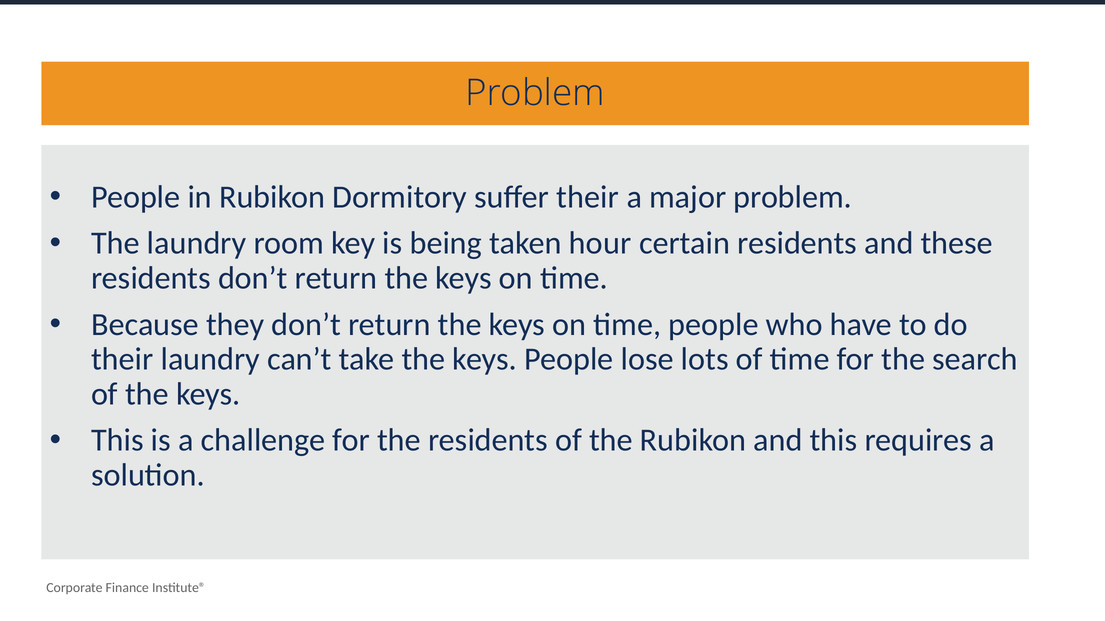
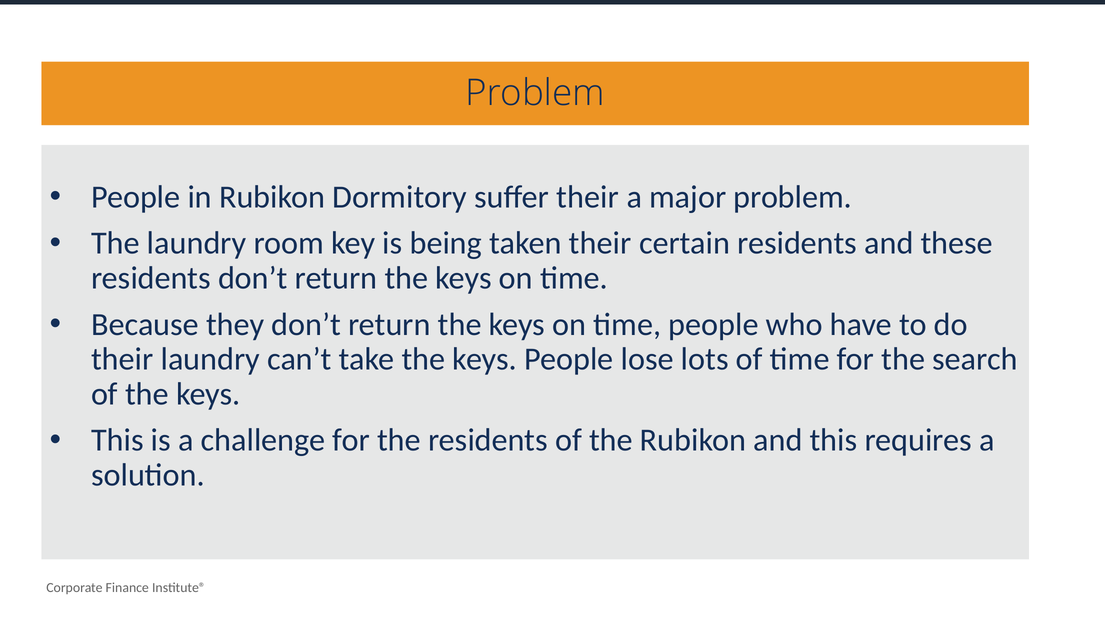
taken hour: hour -> their (600, 244)
